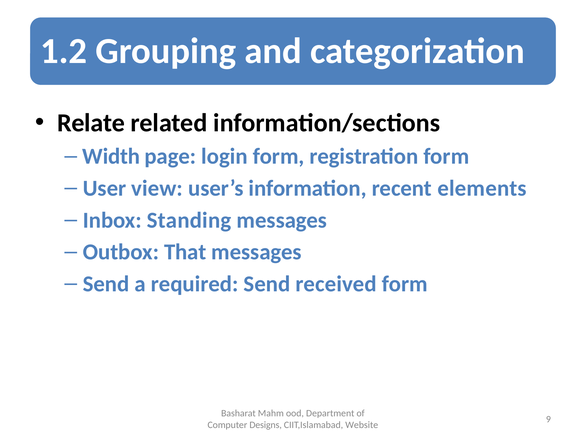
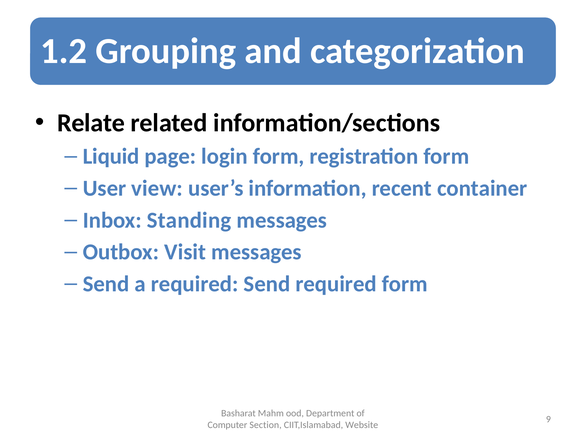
Width: Width -> Liquid (111, 157)
elements: elements -> container (482, 189)
That: That -> Visit (185, 252)
Send received: received -> required (336, 284)
Designs: Designs -> Section (266, 426)
